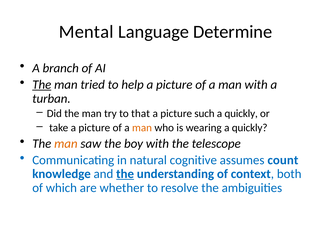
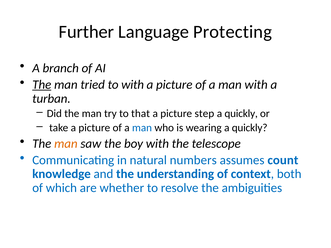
Mental: Mental -> Further (86, 32)
Determine: Determine -> Protecting (233, 32)
to help: help -> with (133, 85)
such: such -> step (204, 114)
man colour: orange -> blue (142, 128)
cognitive: cognitive -> numbers (193, 160)
the underline: present -> none (125, 174)
